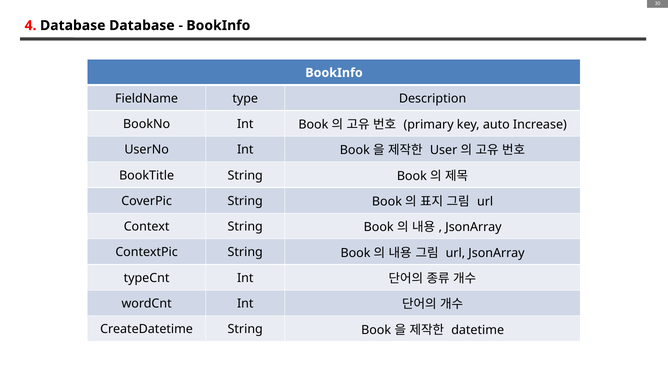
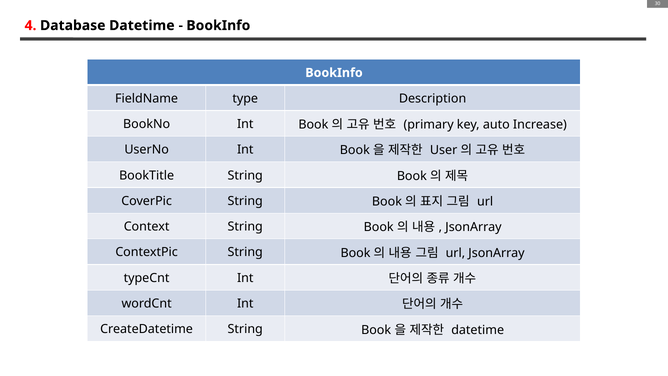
Database Database: Database -> Datetime (142, 25)
